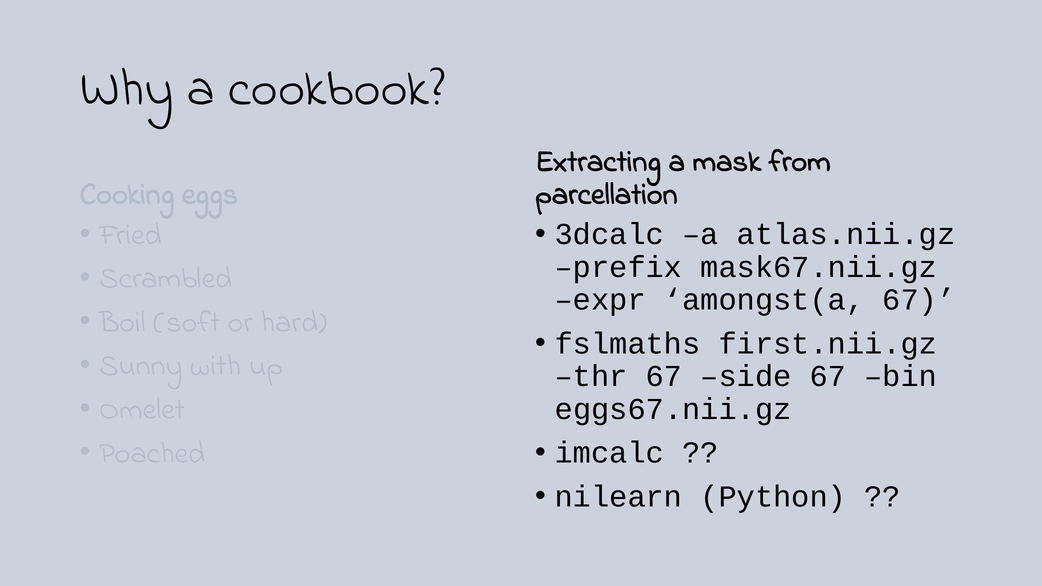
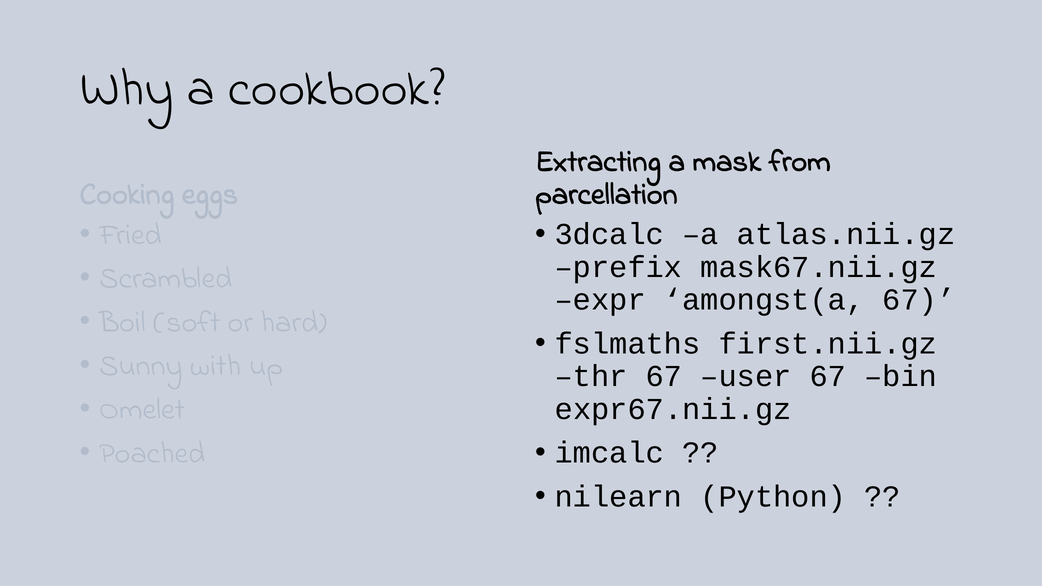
side: side -> user (746, 376)
eggs67.nii.gz: eggs67.nii.gz -> expr67.nii.gz (673, 409)
